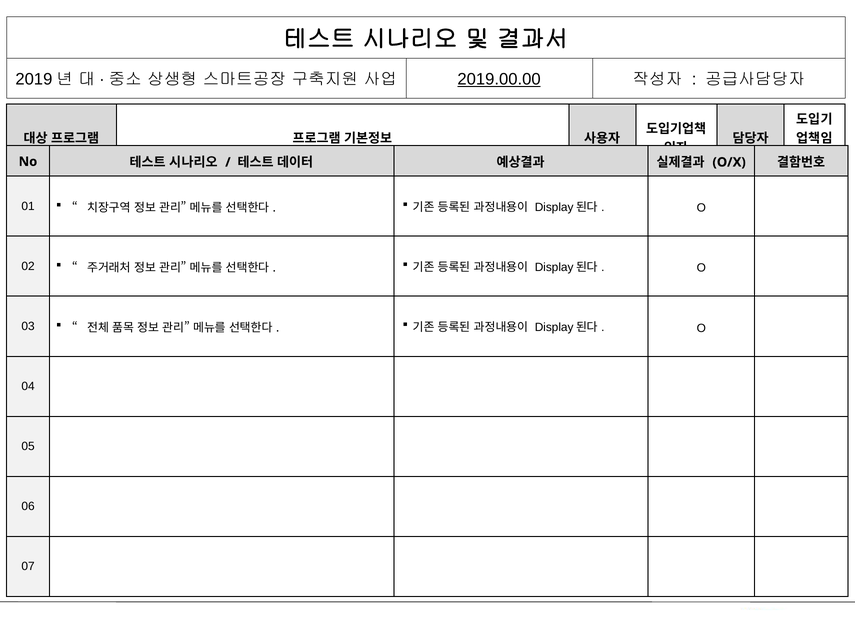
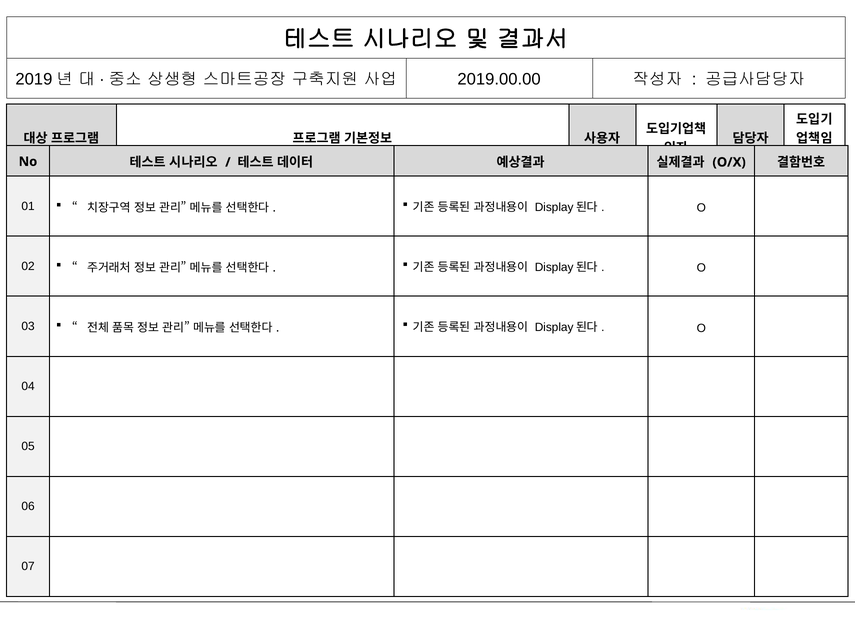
2019.00.00 underline: present -> none (499, 79)
